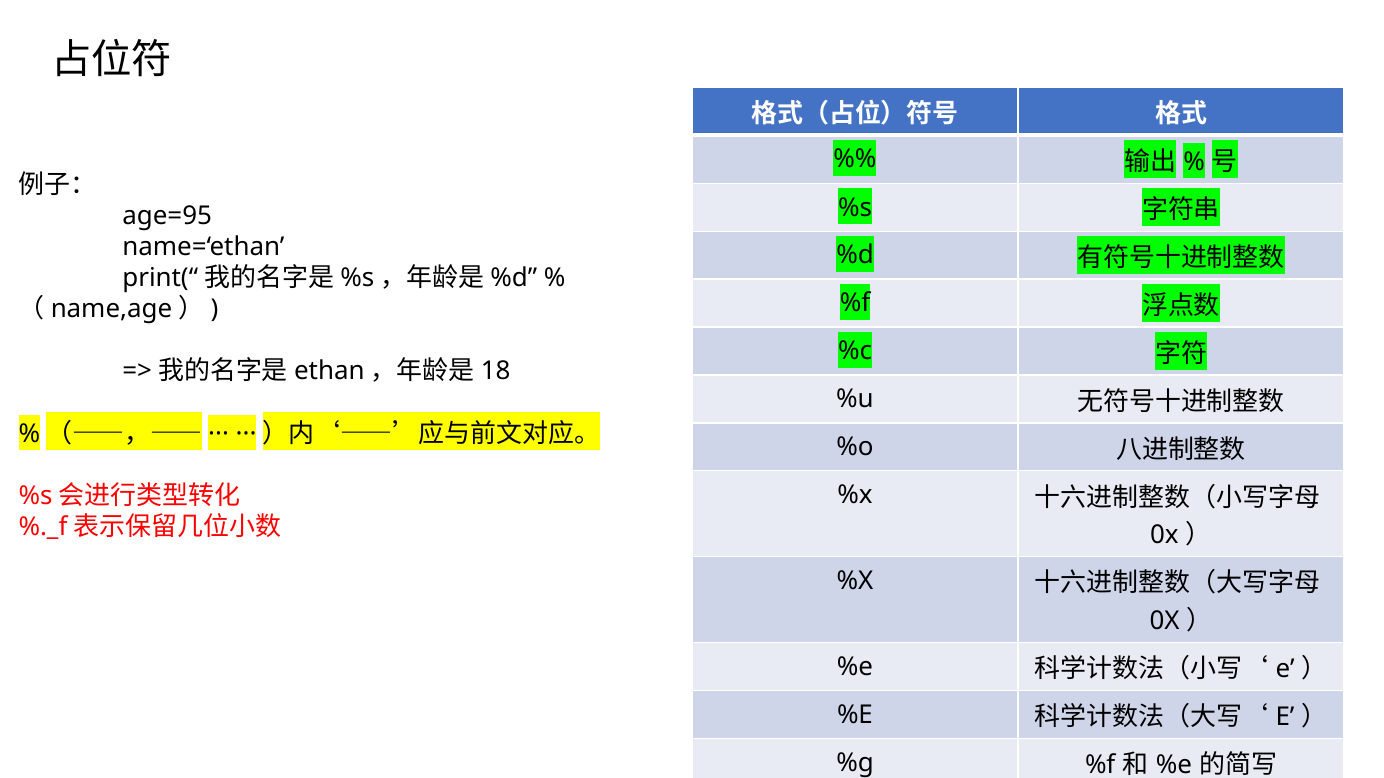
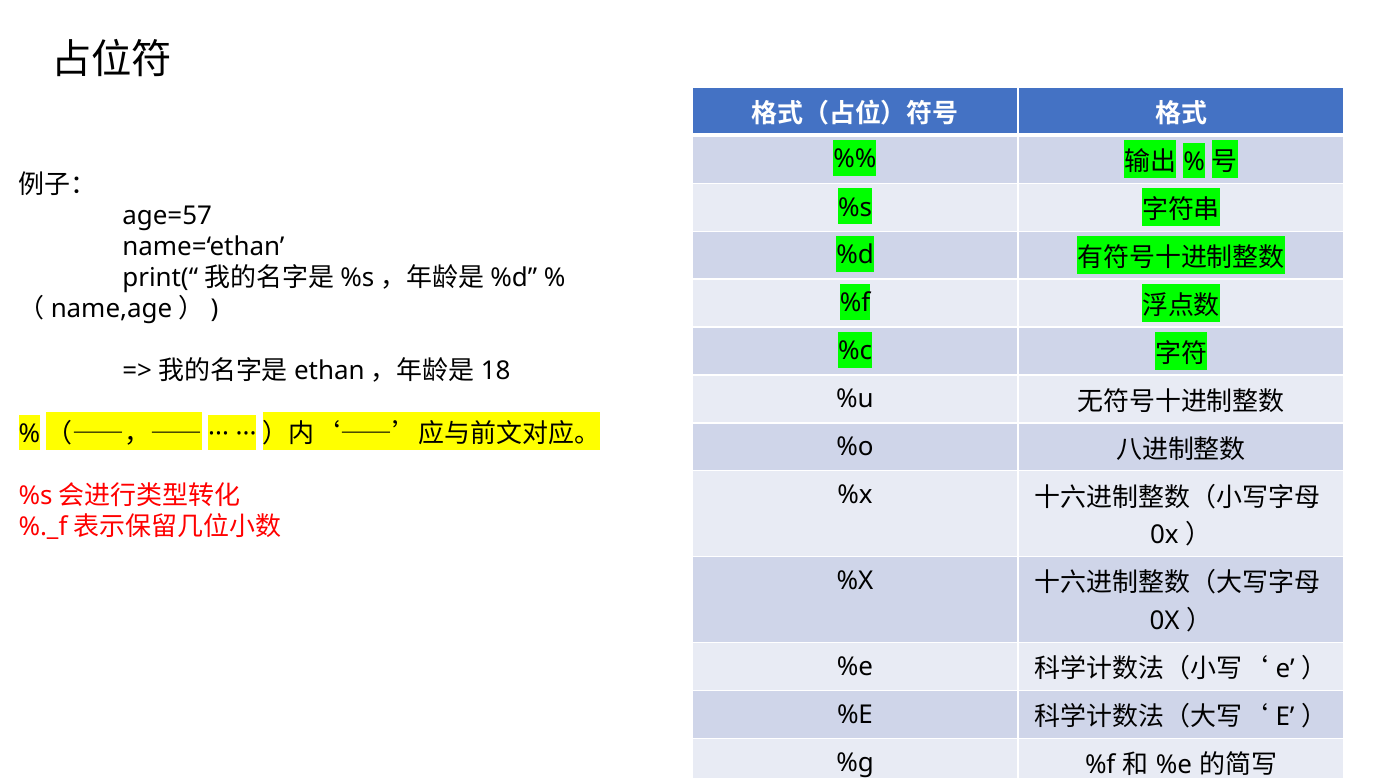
age=95: age=95 -> age=57 (167, 216)
